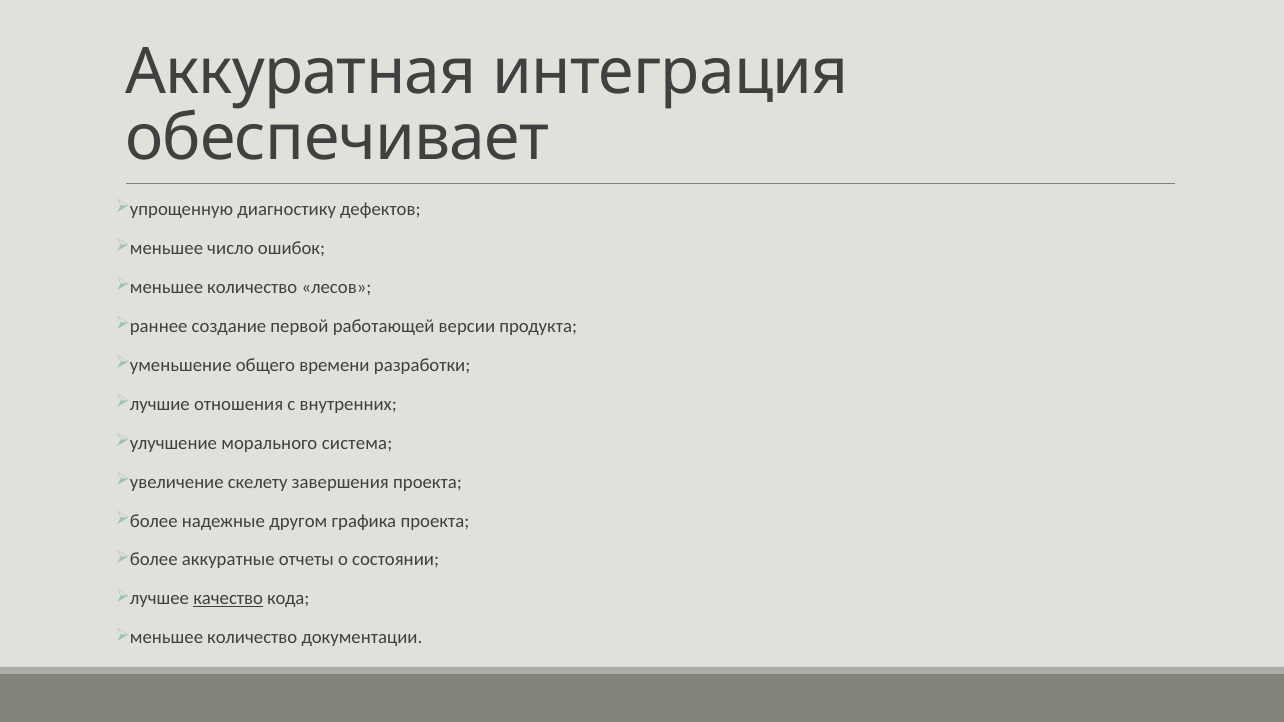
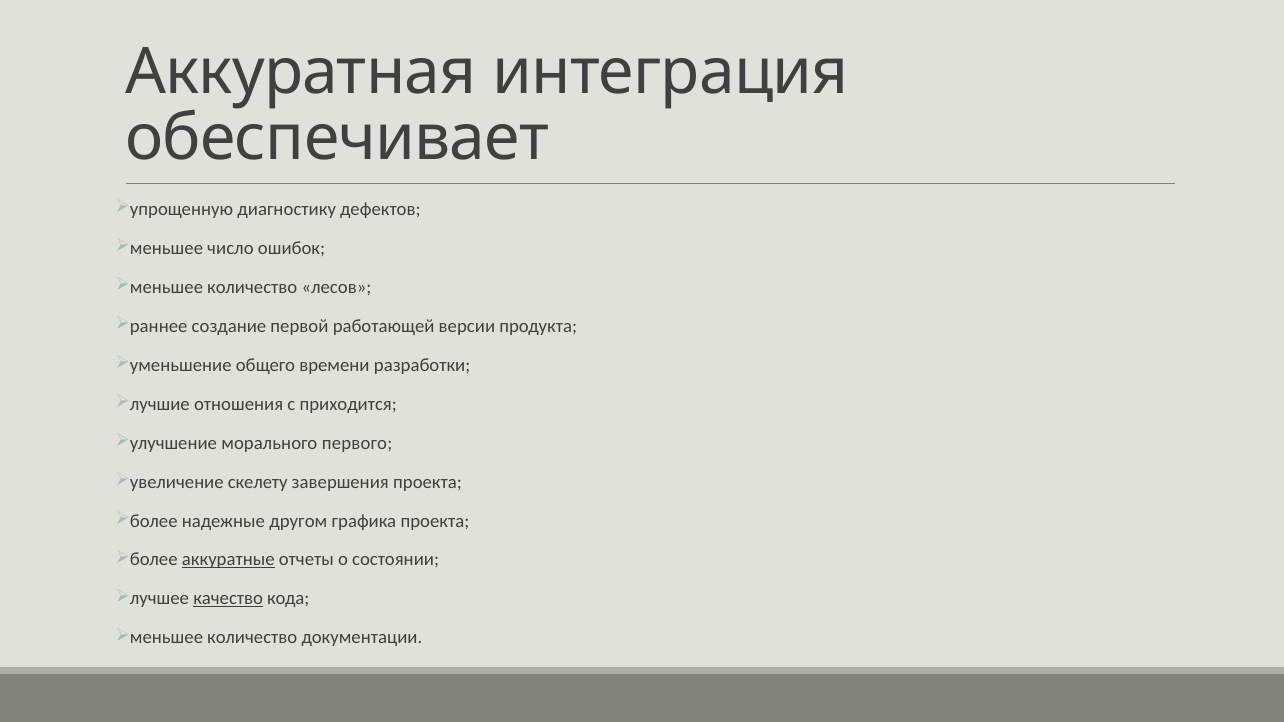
внутренних: внутренних -> приходится (348, 404)
система: система -> первого (357, 443)
аккуратные underline: none -> present (228, 560)
